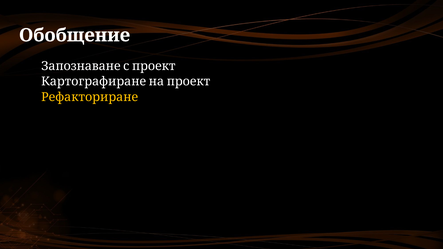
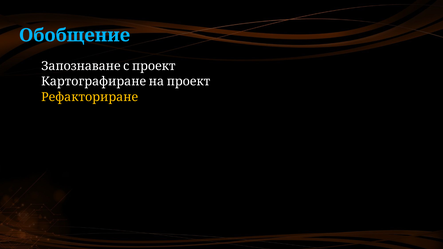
Обобщение colour: white -> light blue (75, 35)
